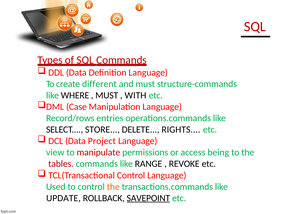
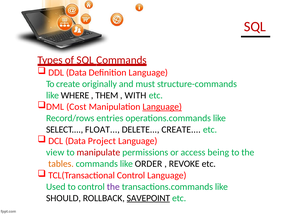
different: different -> originally (99, 84)
MUST: MUST -> THEM (107, 95)
Case: Case -> Cost (76, 107)
Language underline: none -> present (162, 107)
STORE: STORE -> FLOAT (102, 129)
DELETE RIGHTS: RIGHTS -> CREATE (181, 129)
tables colour: red -> orange (61, 164)
RANGE: RANGE -> ORDER (148, 164)
the colour: orange -> purple (113, 186)
UPDATE: UPDATE -> SHOULD (63, 198)
